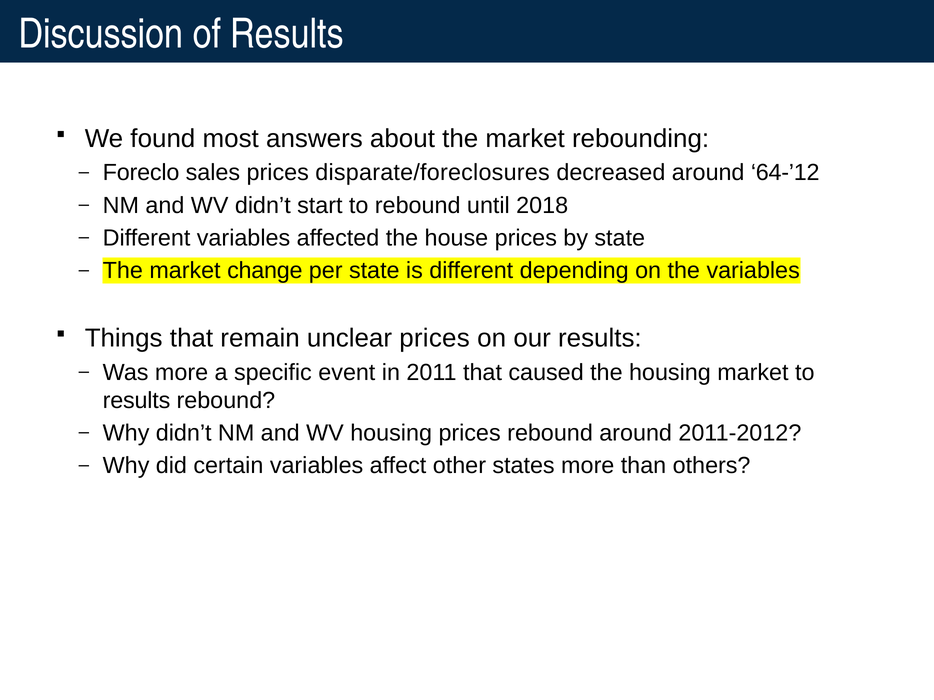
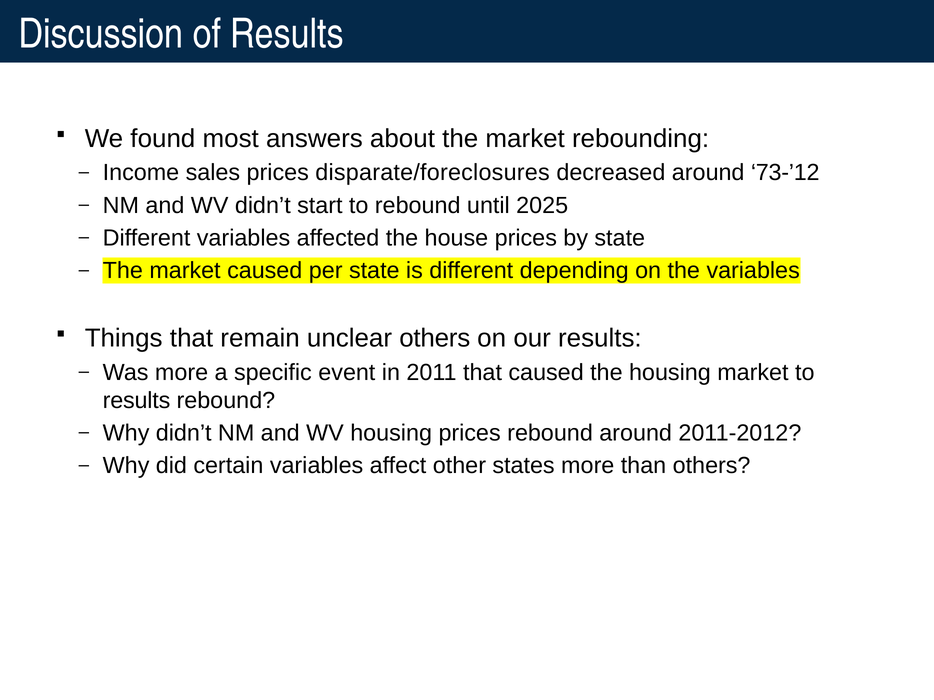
Foreclo: Foreclo -> Income (141, 173)
64-’12: 64-’12 -> 73-’12 (785, 173)
2018: 2018 -> 2025 (542, 206)
market change: change -> caused (265, 271)
unclear prices: prices -> others (435, 339)
